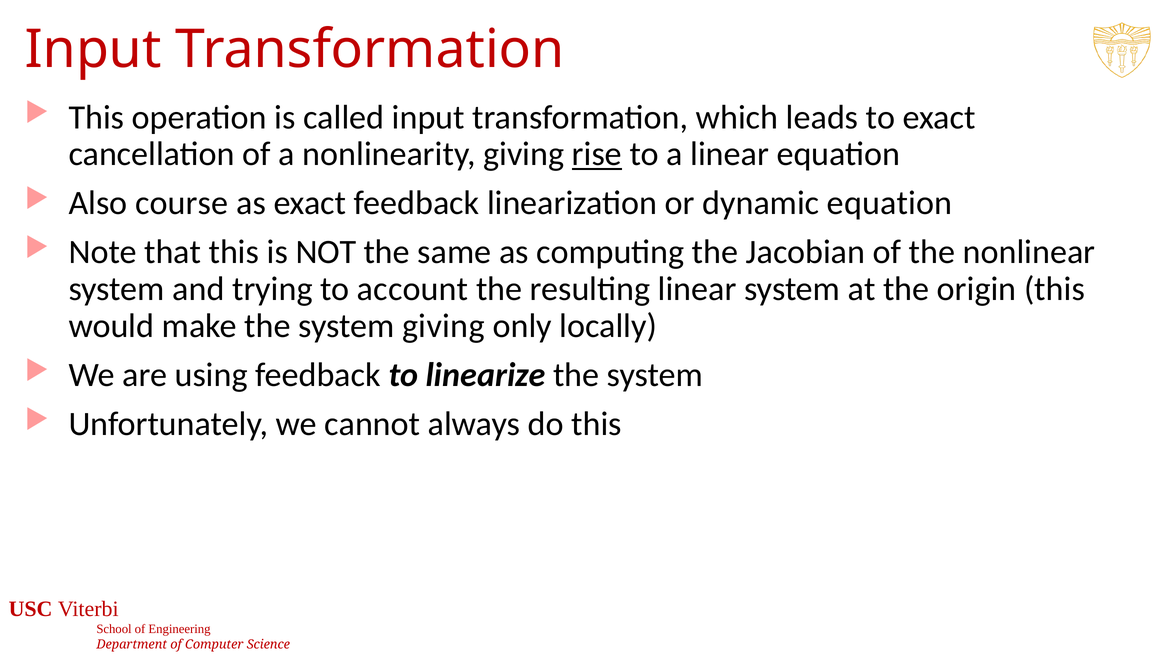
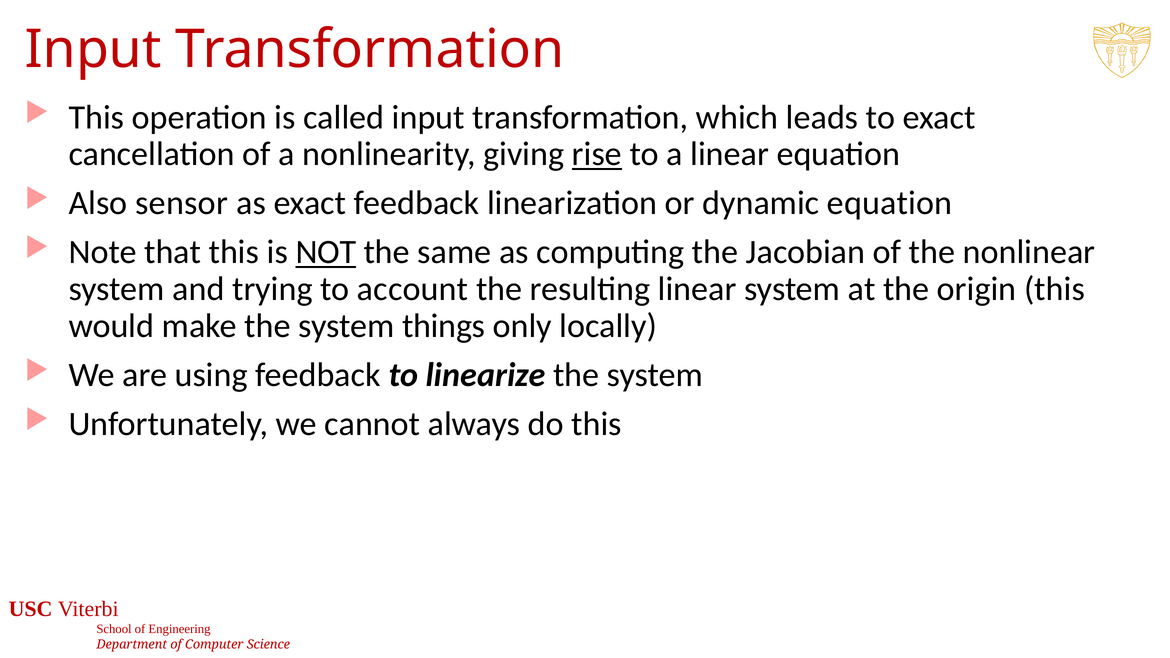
course: course -> sensor (182, 203)
NOT underline: none -> present (326, 252)
system giving: giving -> things (444, 326)
